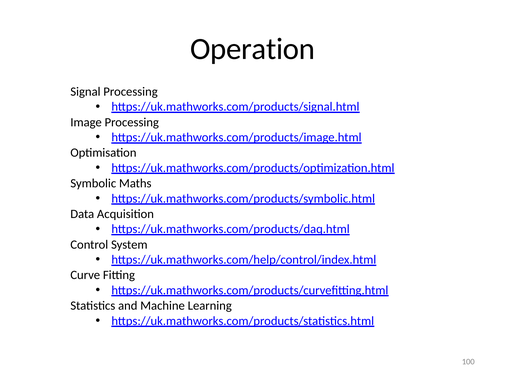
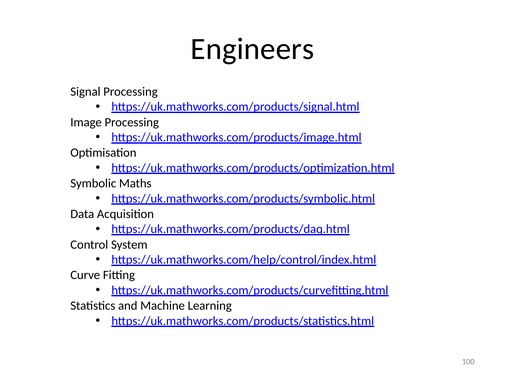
Operation: Operation -> Engineers (252, 49)
